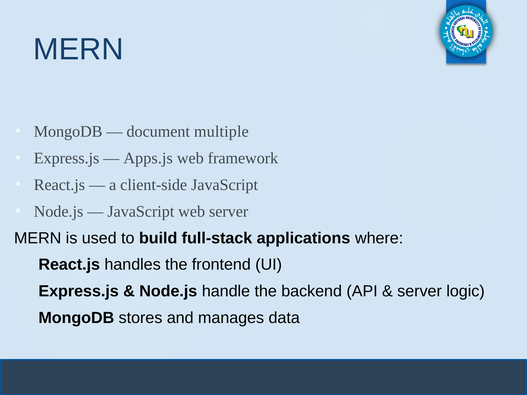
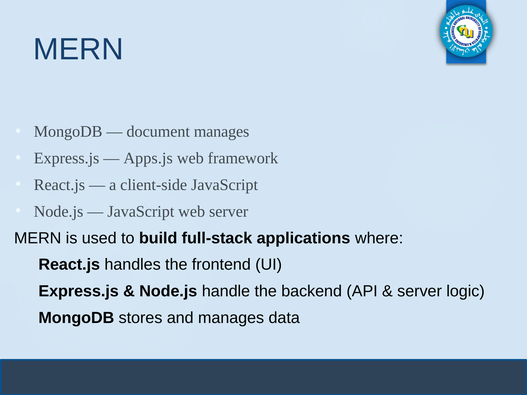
document multiple: multiple -> manages (222, 132)
